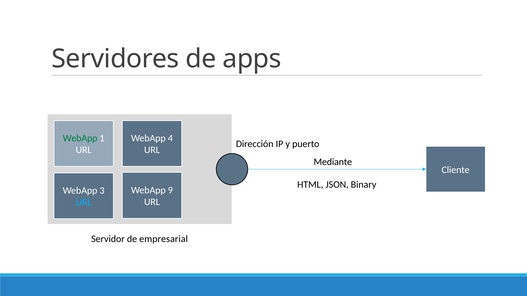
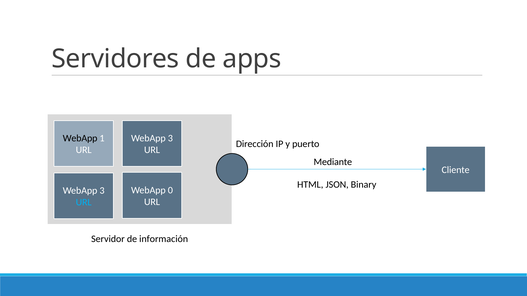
WebApp colour: green -> black (80, 138)
4: 4 -> 3 (170, 138)
9: 9 -> 0 (170, 190)
empresarial: empresarial -> información (164, 239)
